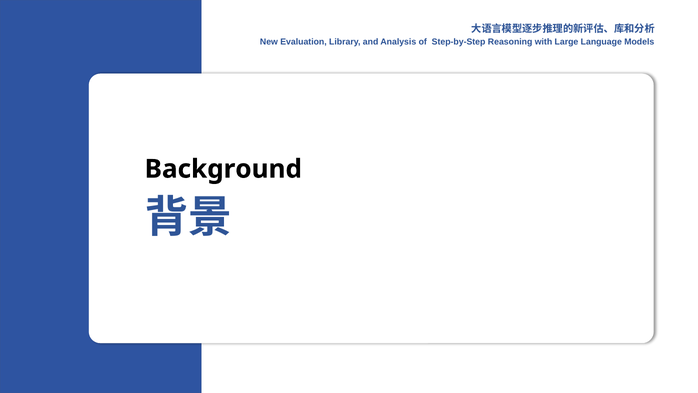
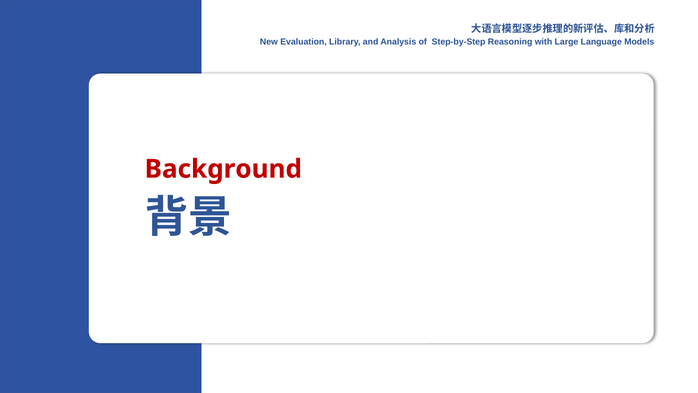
Background colour: black -> red (223, 169)
